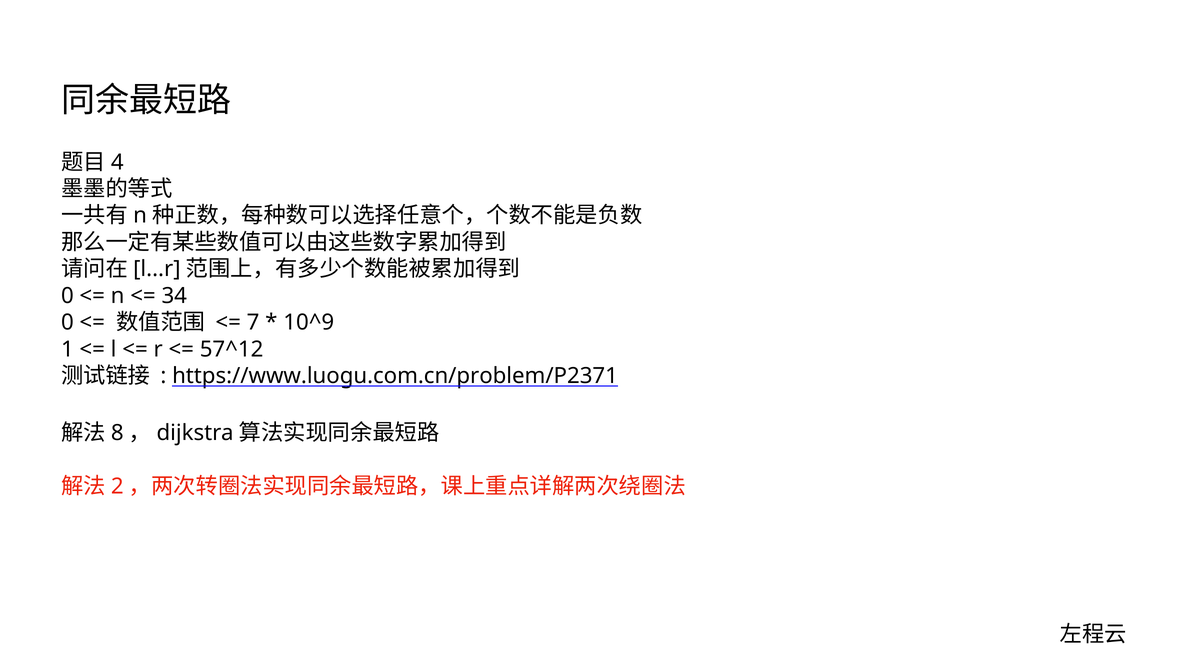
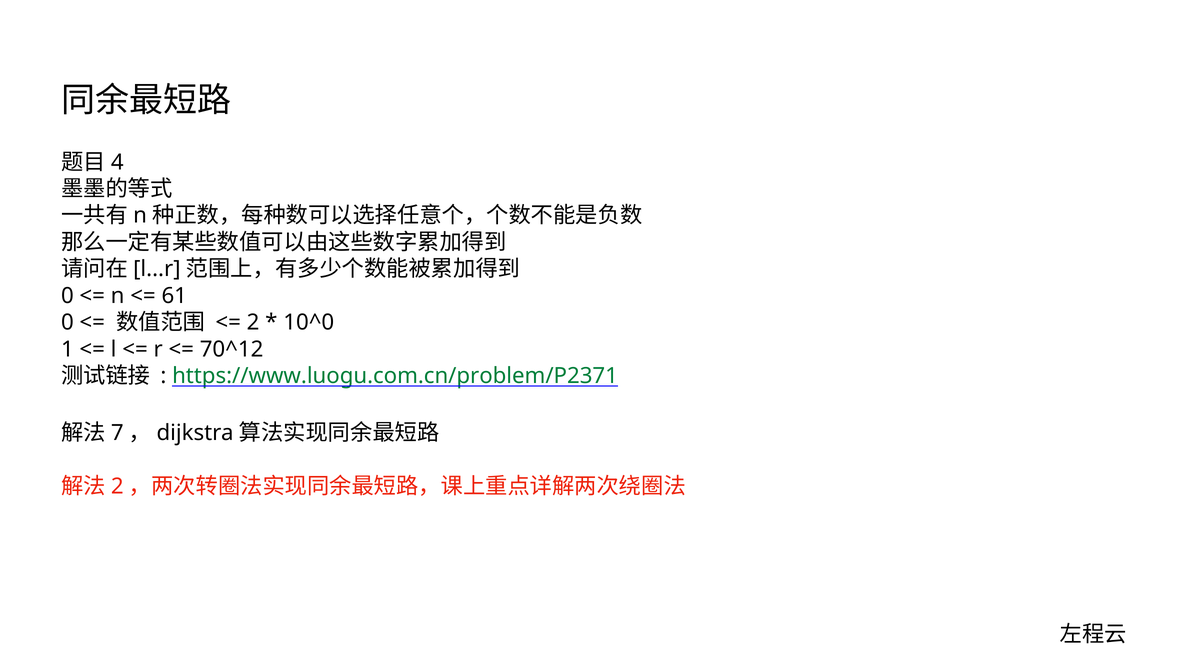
34: 34 -> 61 (174, 296)
7: 7 -> 2 (253, 323)
10^9: 10^9 -> 10^0 (309, 323)
57^12: 57^12 -> 70^12 (232, 349)
https://www.luogu.com.cn/problem/P2371 colour: black -> green (395, 376)
8: 8 -> 7 (117, 433)
